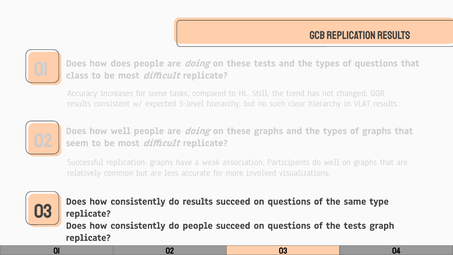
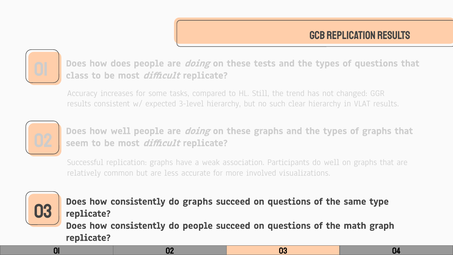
do results: results -> graphs (198, 201)
the tests: tests -> math (355, 225)
